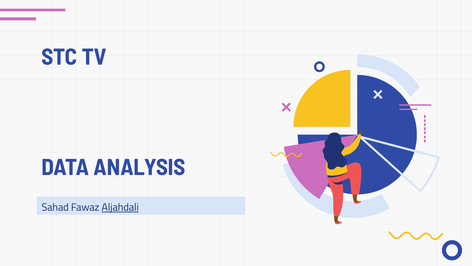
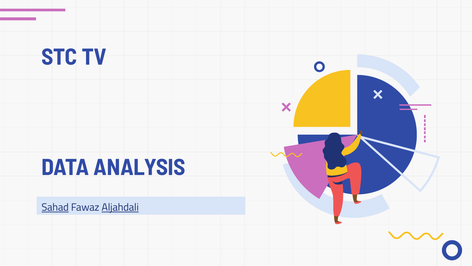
Sahad underline: none -> present (55, 207)
